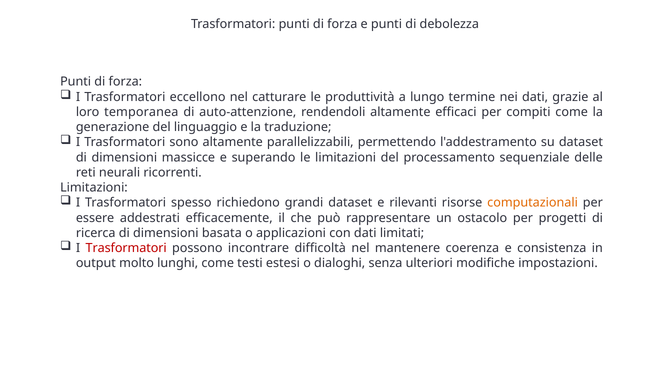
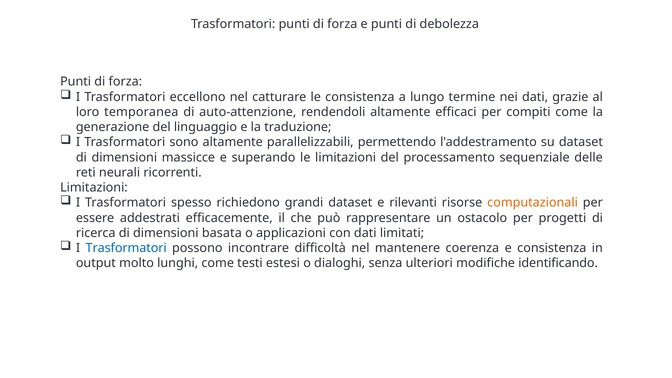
le produttività: produttività -> consistenza (360, 97)
Trasformatori colour: red -> blue (126, 248)
impostazioni: impostazioni -> identificando (558, 263)
